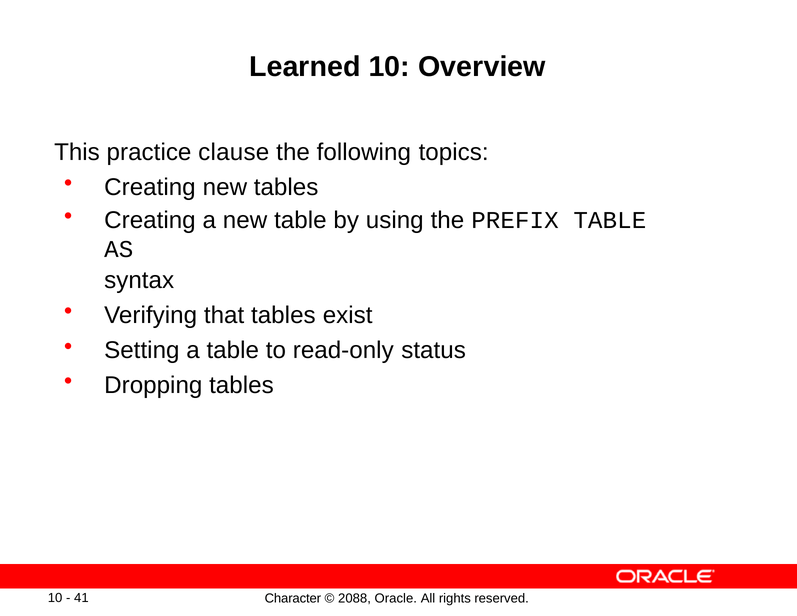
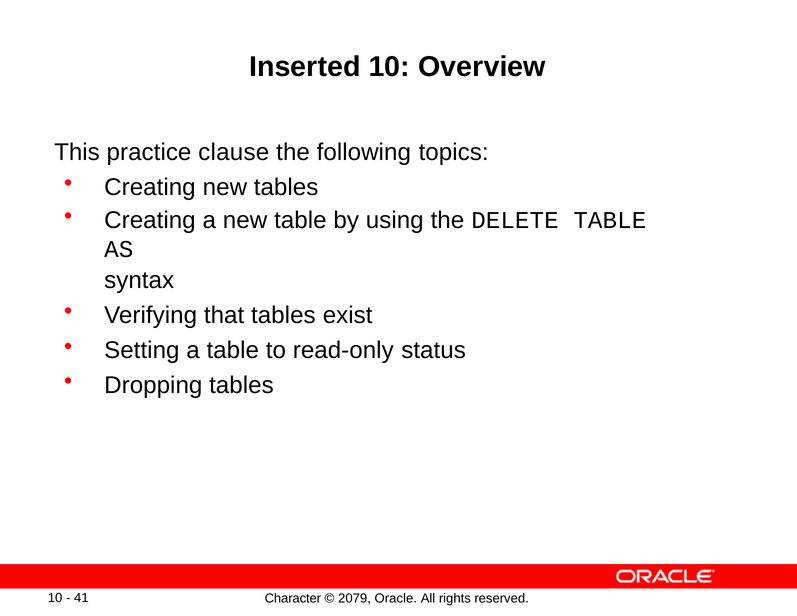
Learned: Learned -> Inserted (305, 67)
PREFIX: PREFIX -> DELETE (515, 220)
2088: 2088 -> 2079 (355, 598)
